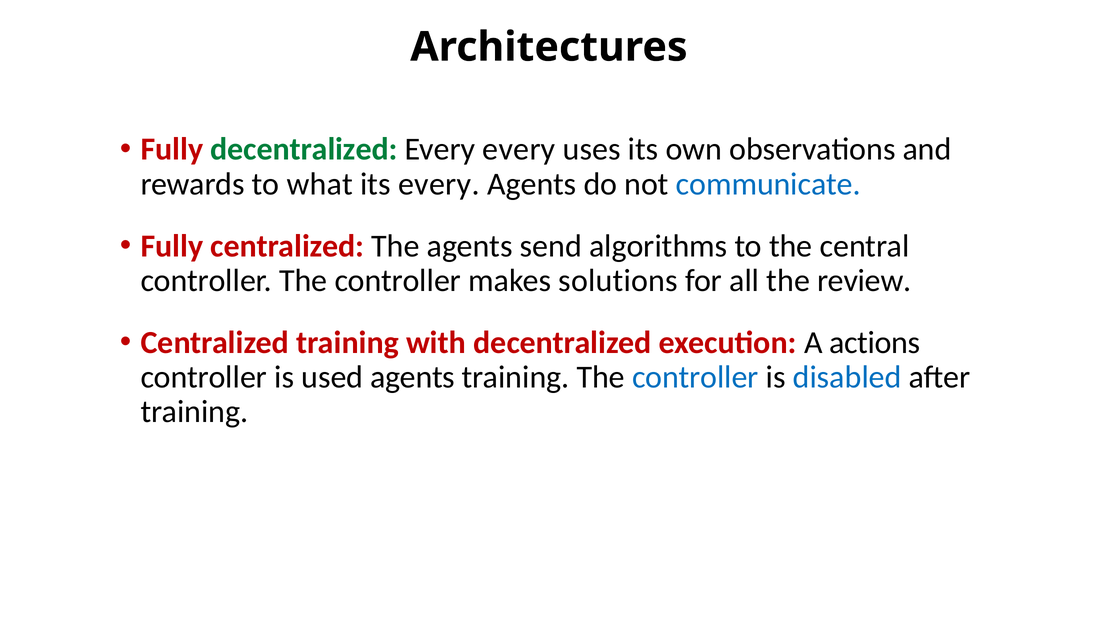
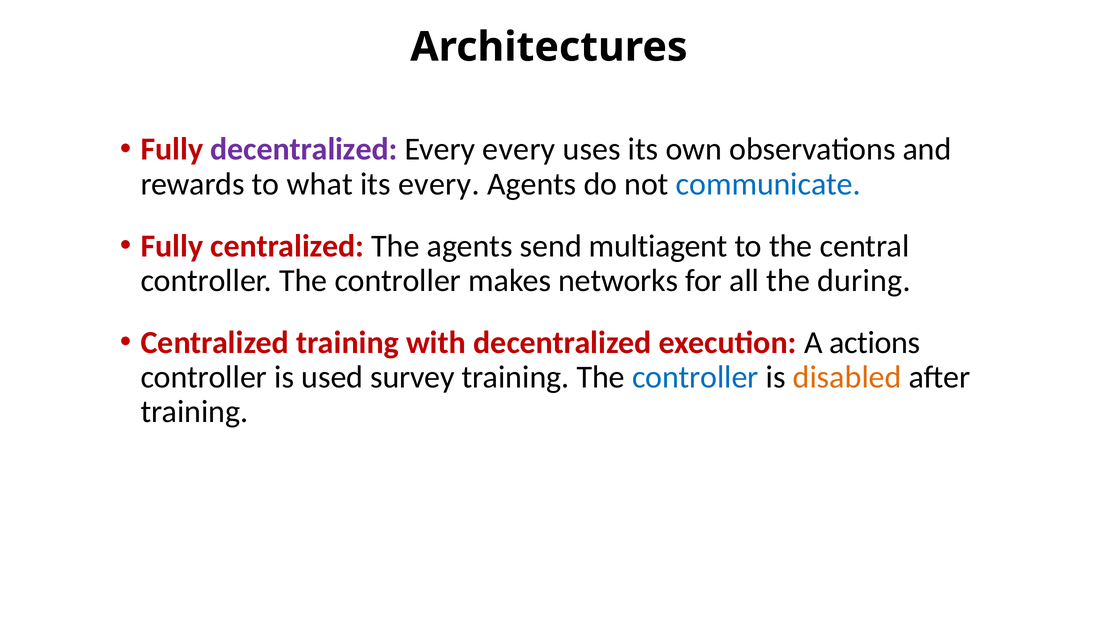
decentralized colour: green -> purple (304, 149)
algorithms: algorithms -> multiagent (658, 246)
solutions: solutions -> networks (618, 280)
review: review -> during (864, 280)
used agents: agents -> survey (413, 377)
disabled colour: blue -> orange (847, 377)
